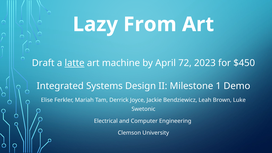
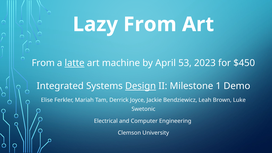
Draft: Draft -> From (43, 63)
72: 72 -> 53 (185, 63)
Design underline: none -> present (141, 86)
